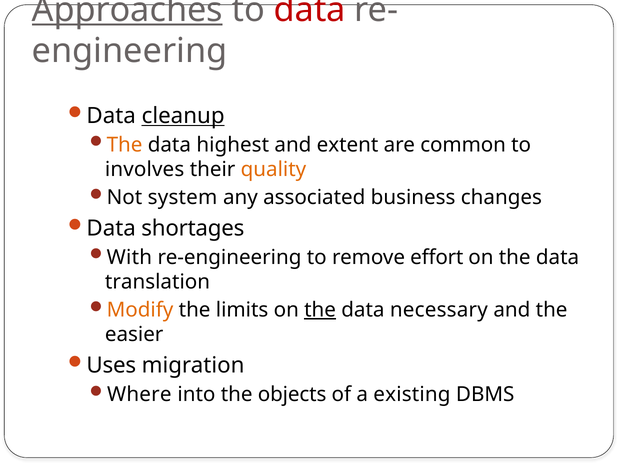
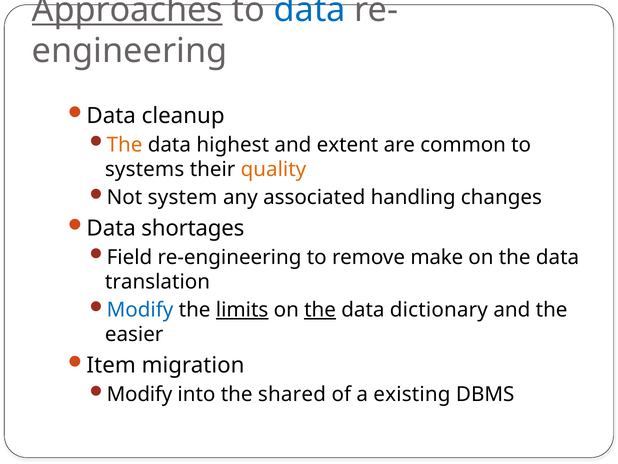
data colour: red -> blue (310, 10)
cleanup underline: present -> none (183, 116)
involves: involves -> systems (145, 169)
business: business -> handling (413, 197)
With: With -> Field (129, 257)
effort: effort -> make (437, 257)
Modify colour: orange -> blue (140, 310)
limits underline: none -> present (242, 310)
necessary: necessary -> dictionary (439, 310)
Uses: Uses -> Item (111, 365)
Where: Where -> Modify (139, 394)
objects: objects -> shared (292, 394)
